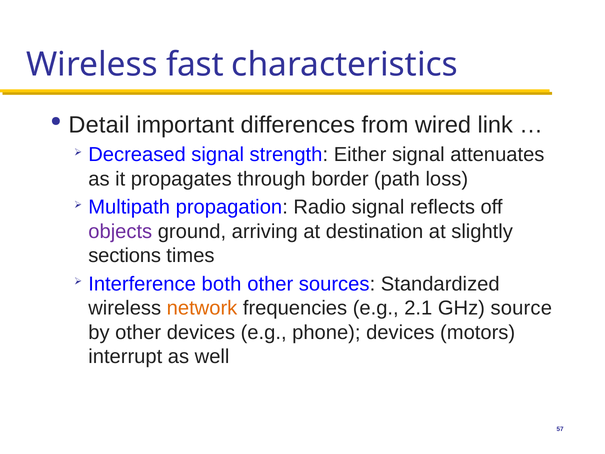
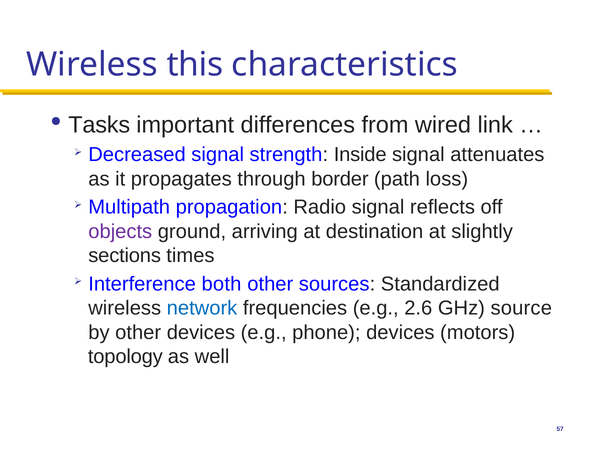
fast: fast -> this (195, 65)
Detail: Detail -> Tasks (99, 125)
Either: Either -> Inside (360, 155)
network colour: orange -> blue (202, 308)
2.1: 2.1 -> 2.6 (418, 308)
interrupt: interrupt -> topology (125, 356)
